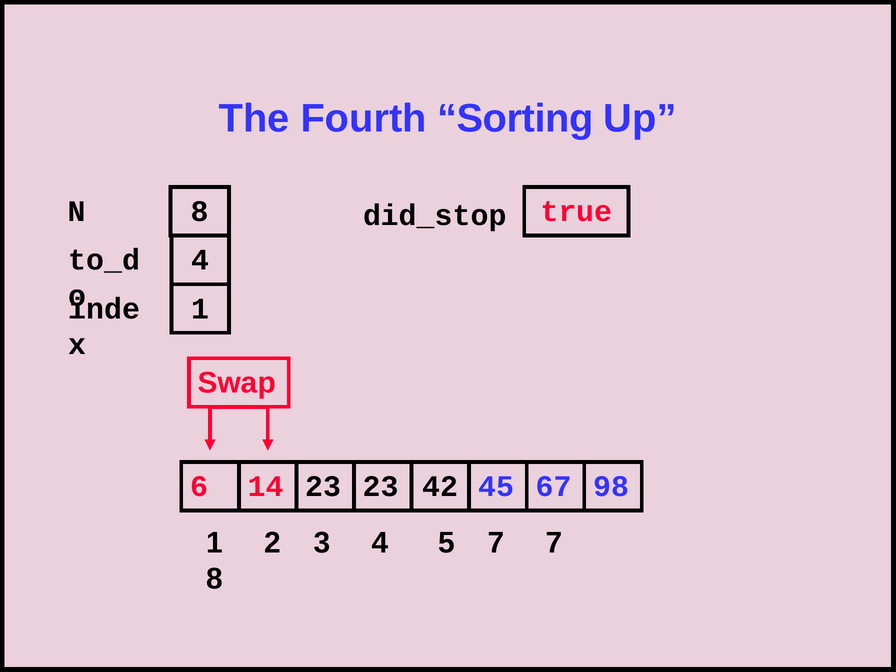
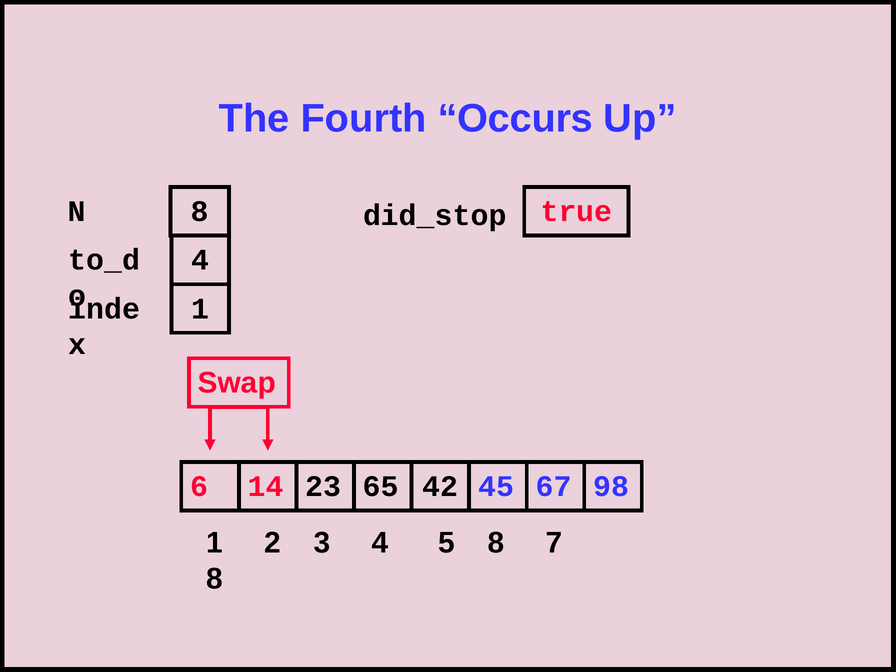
Sorting: Sorting -> Occurs (515, 118)
14 23: 23 -> 65 (381, 486)
5 7: 7 -> 8 (496, 543)
